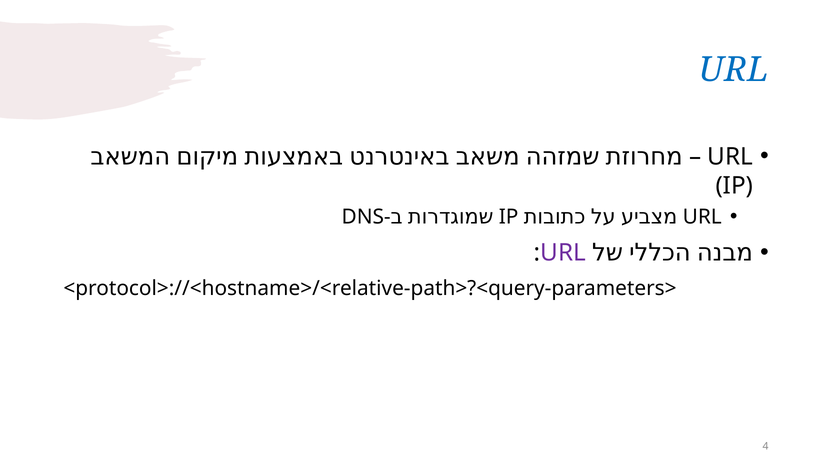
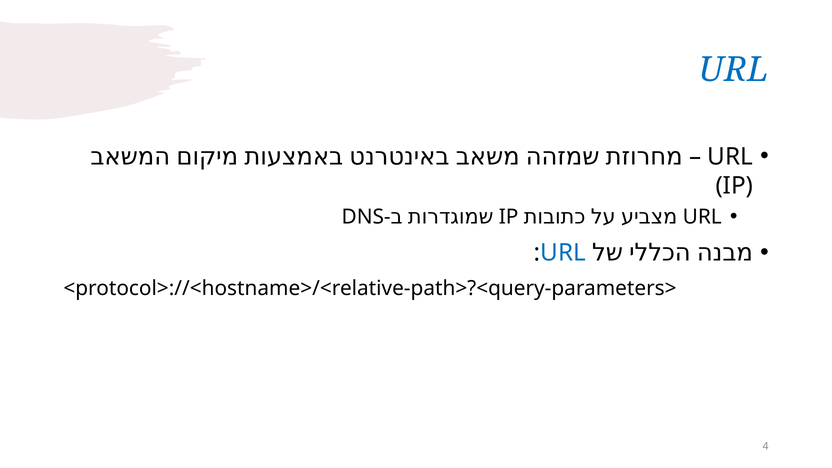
URL colour: purple -> blue (563, 253)
